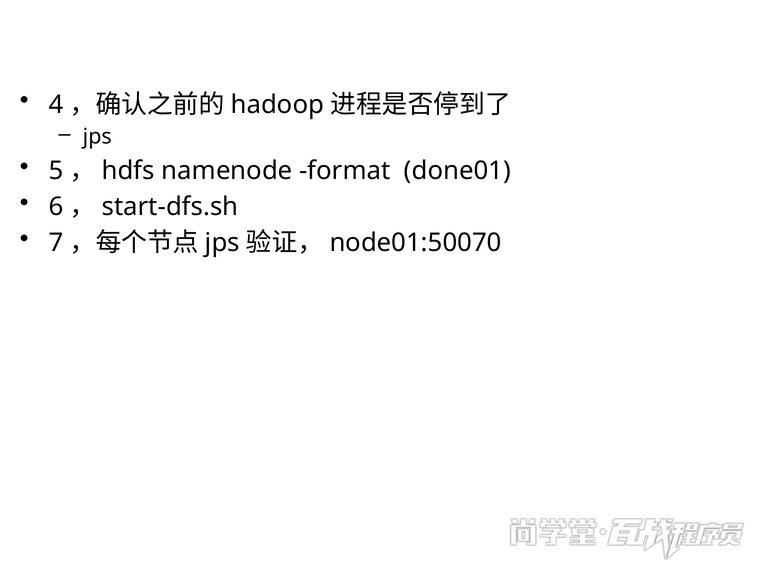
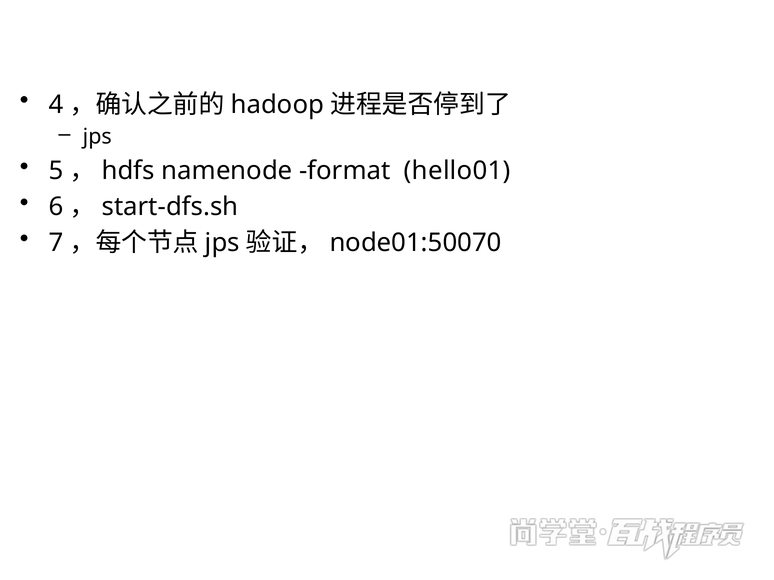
done01: done01 -> hello01 (457, 171)
